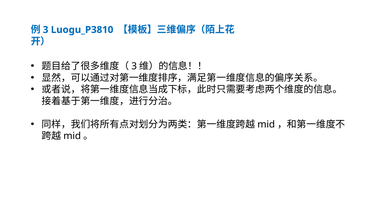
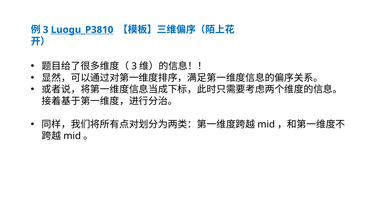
Luogu_P3810 underline: none -> present (82, 30)
